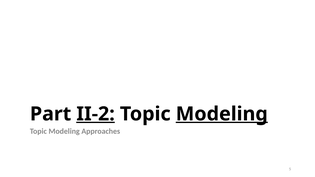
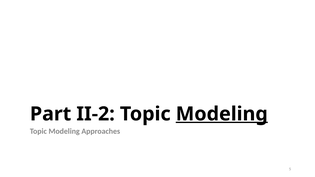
II-2 underline: present -> none (96, 114)
